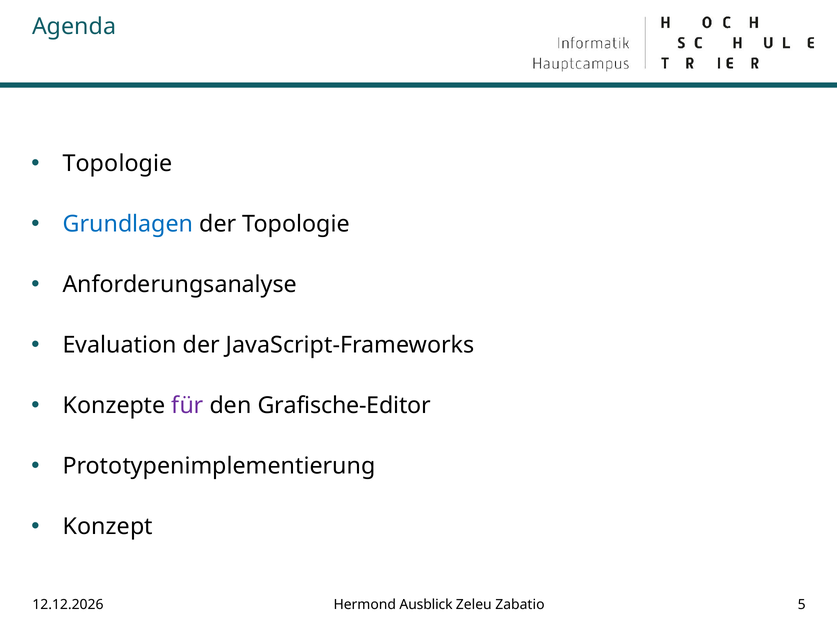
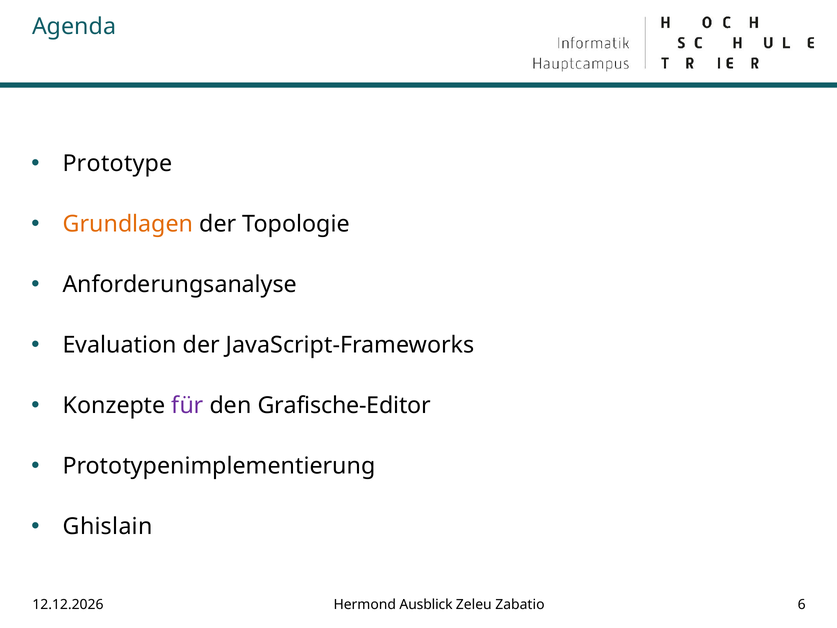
Topologie: Topologie -> Prototype (118, 164)
Grundlagen colour: blue -> orange (128, 224)
Konzept: Konzept -> Ghislain (108, 527)
5: 5 -> 6 (802, 604)
